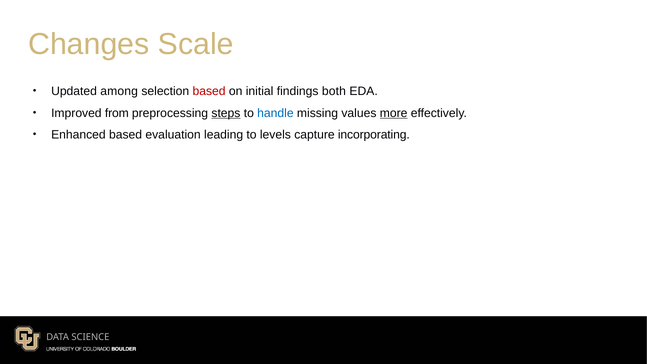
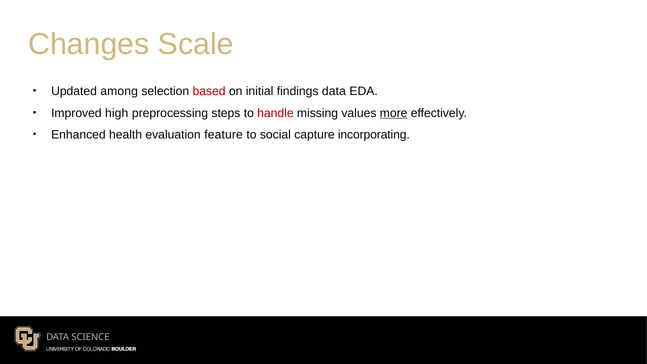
findings both: both -> data (334, 91)
from: from -> high (117, 113)
steps underline: present -> none (226, 113)
handle colour: blue -> red (275, 113)
Enhanced based: based -> health (126, 135)
leading: leading -> feature (224, 135)
levels: levels -> social (275, 135)
